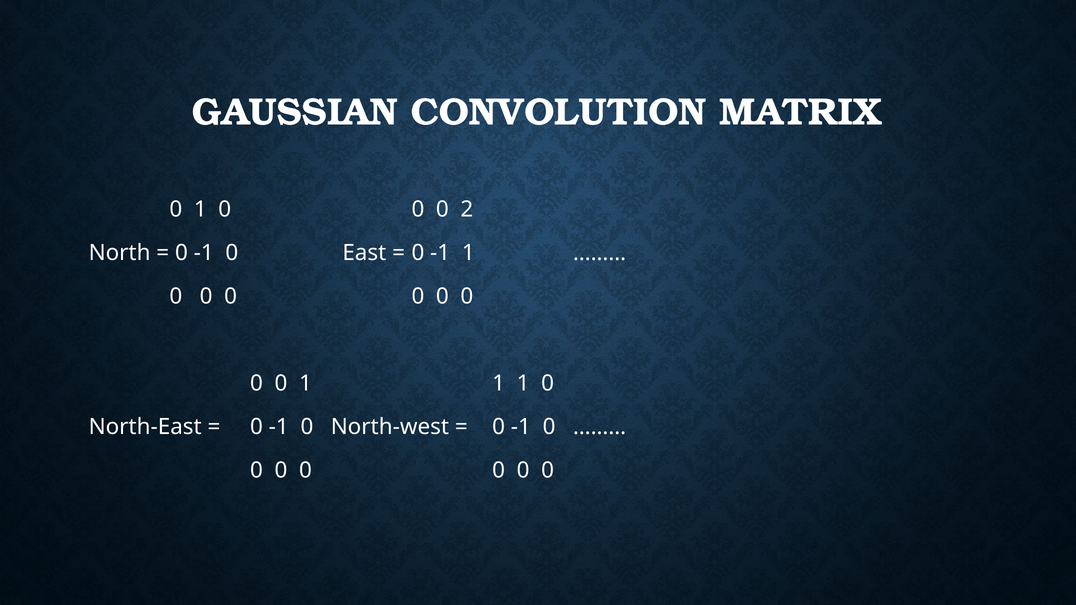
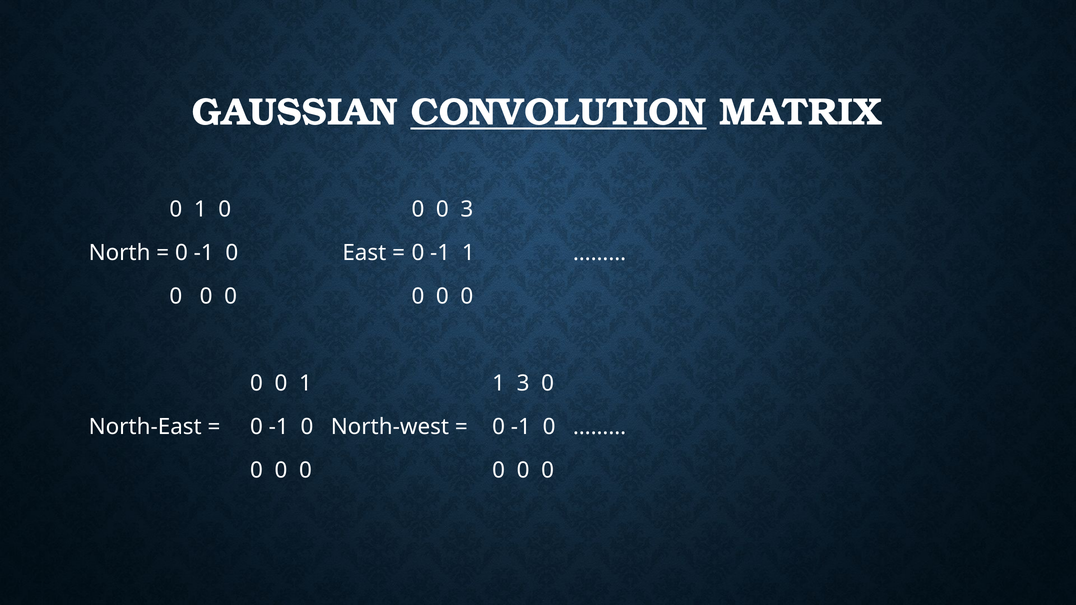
CONVOLUTION underline: none -> present (559, 112)
0 2: 2 -> 3 (467, 209)
1 1 1: 1 -> 3 (523, 384)
